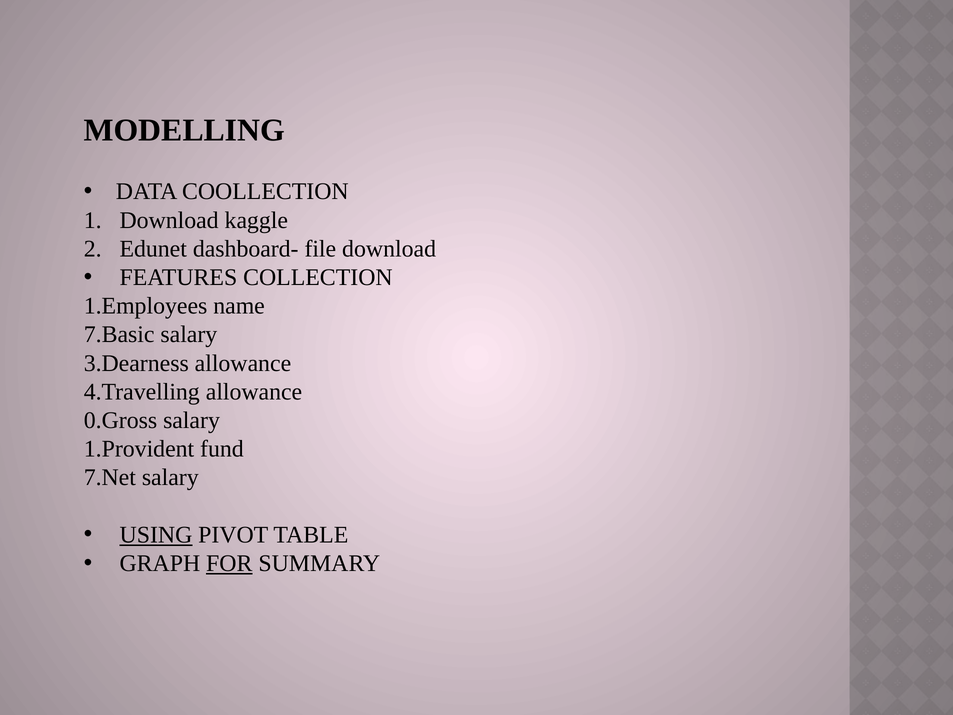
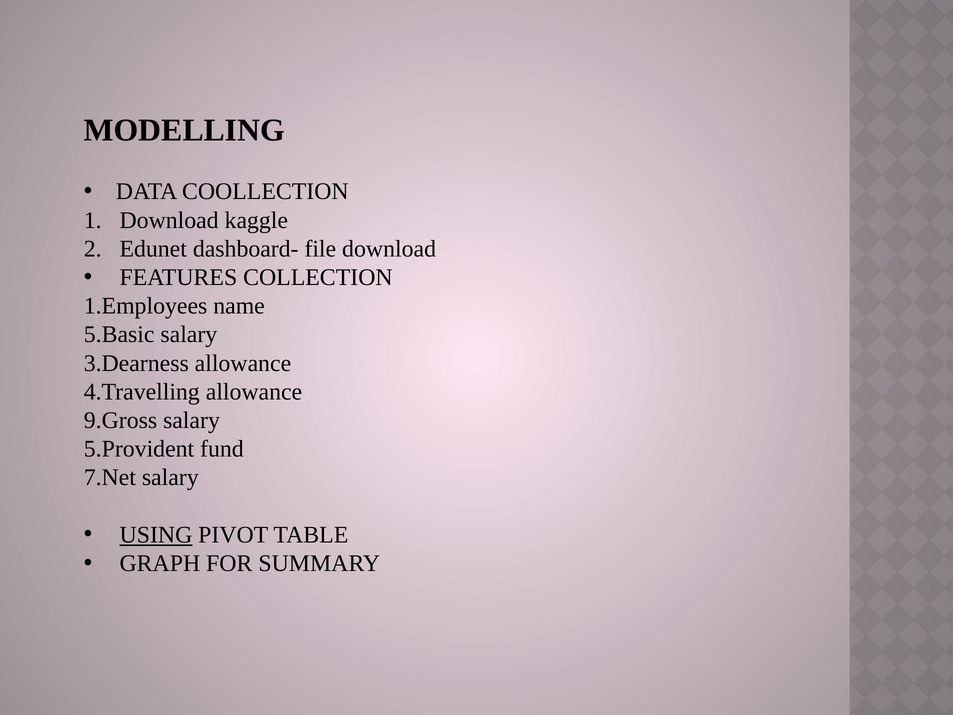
7.Basic: 7.Basic -> 5.Basic (119, 335)
0.Gross: 0.Gross -> 9.Gross (121, 420)
1.Provident: 1.Provident -> 5.Provident (139, 449)
FOR underline: present -> none (229, 563)
